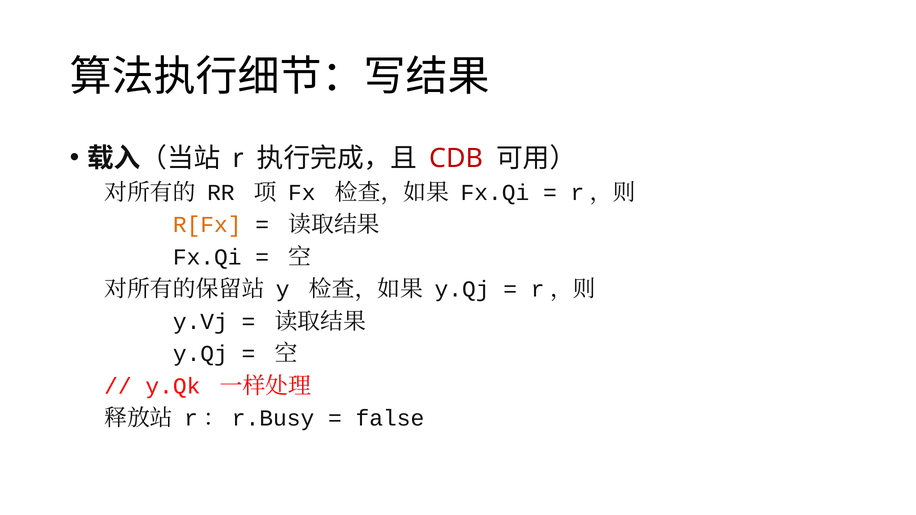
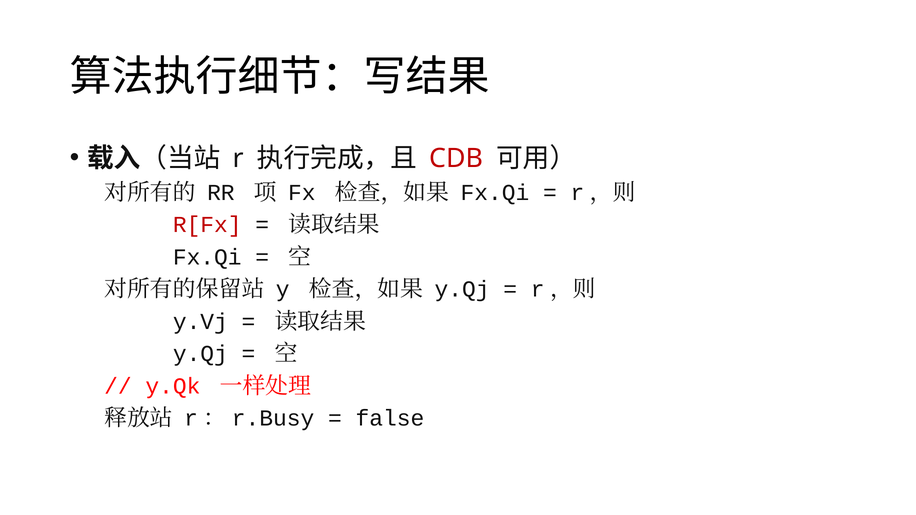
R[Fx colour: orange -> red (207, 225)
